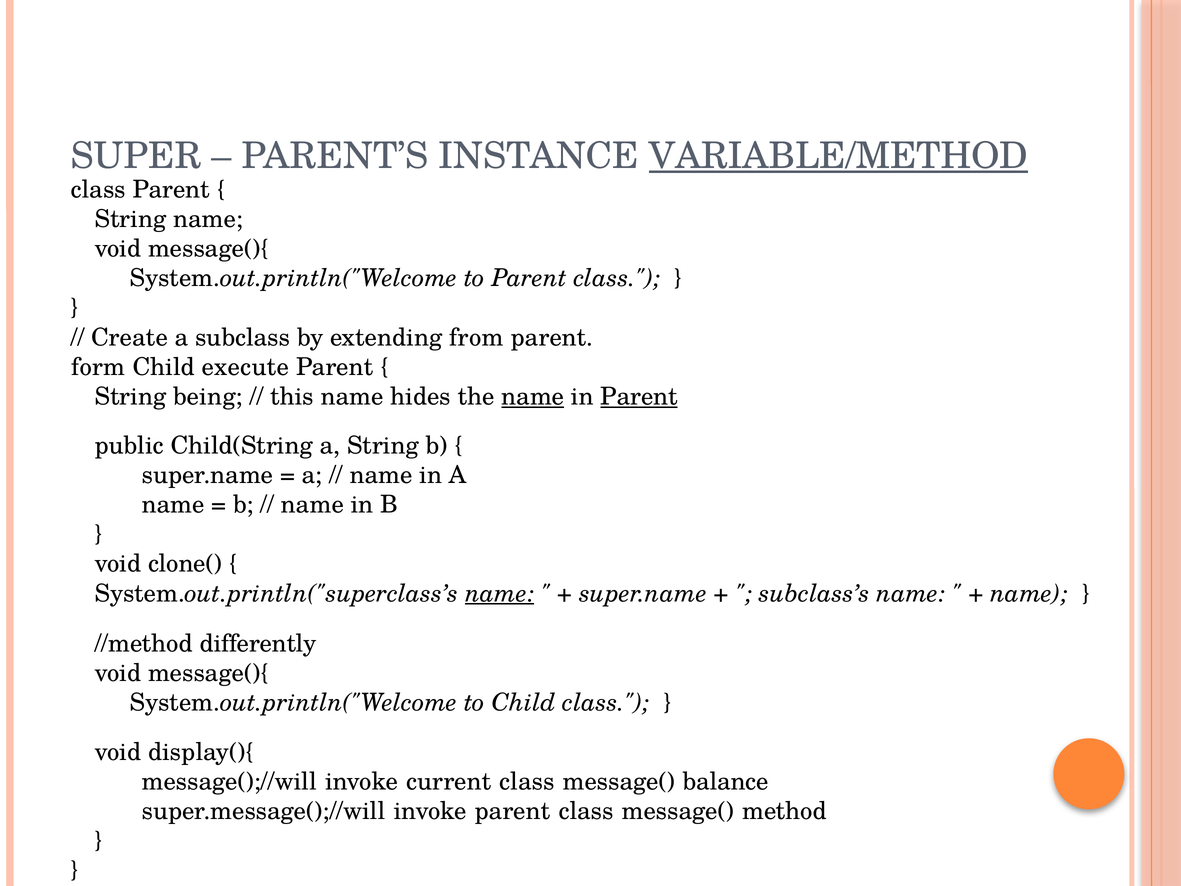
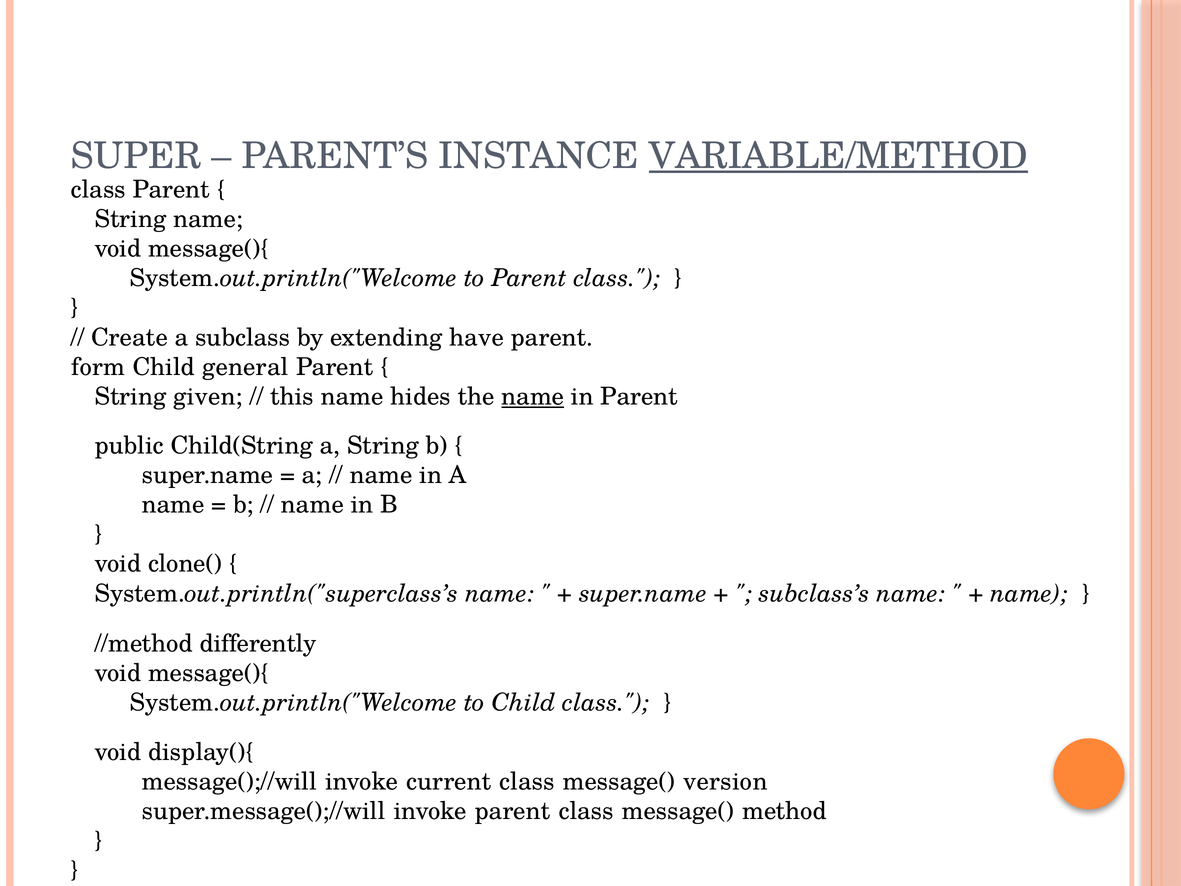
from: from -> have (477, 337)
execute: execute -> general (245, 367)
being: being -> given (208, 396)
Parent underline: present -> none (639, 396)
name underline: present -> none (499, 593)
balance: balance -> version (725, 781)
